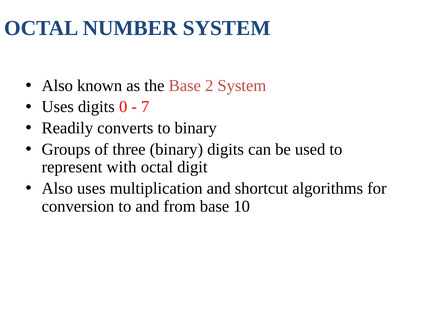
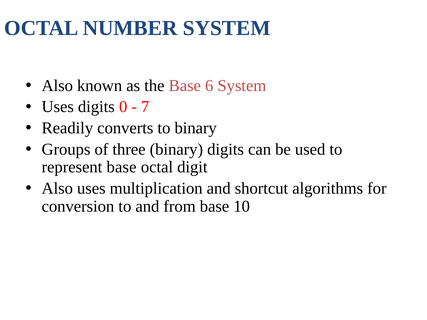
2: 2 -> 6 (209, 86)
represent with: with -> base (122, 167)
